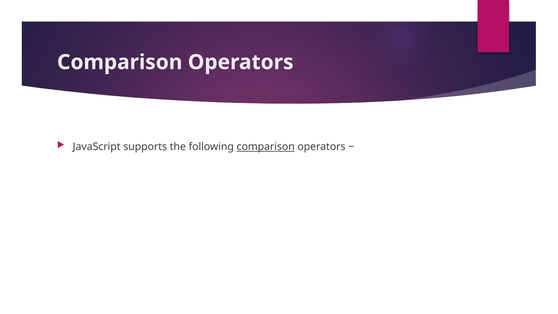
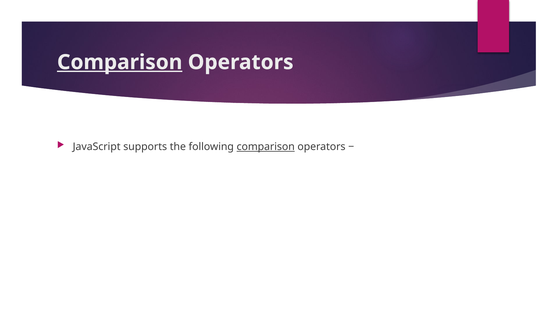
Comparison underline: none -> present (120, 62)
